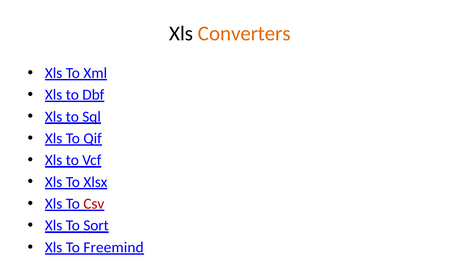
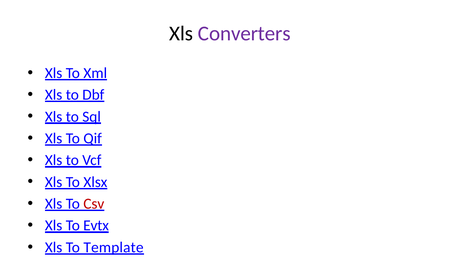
Converters colour: orange -> purple (244, 33)
Sort: Sort -> Evtx (96, 225)
Freemind: Freemind -> Template (114, 247)
